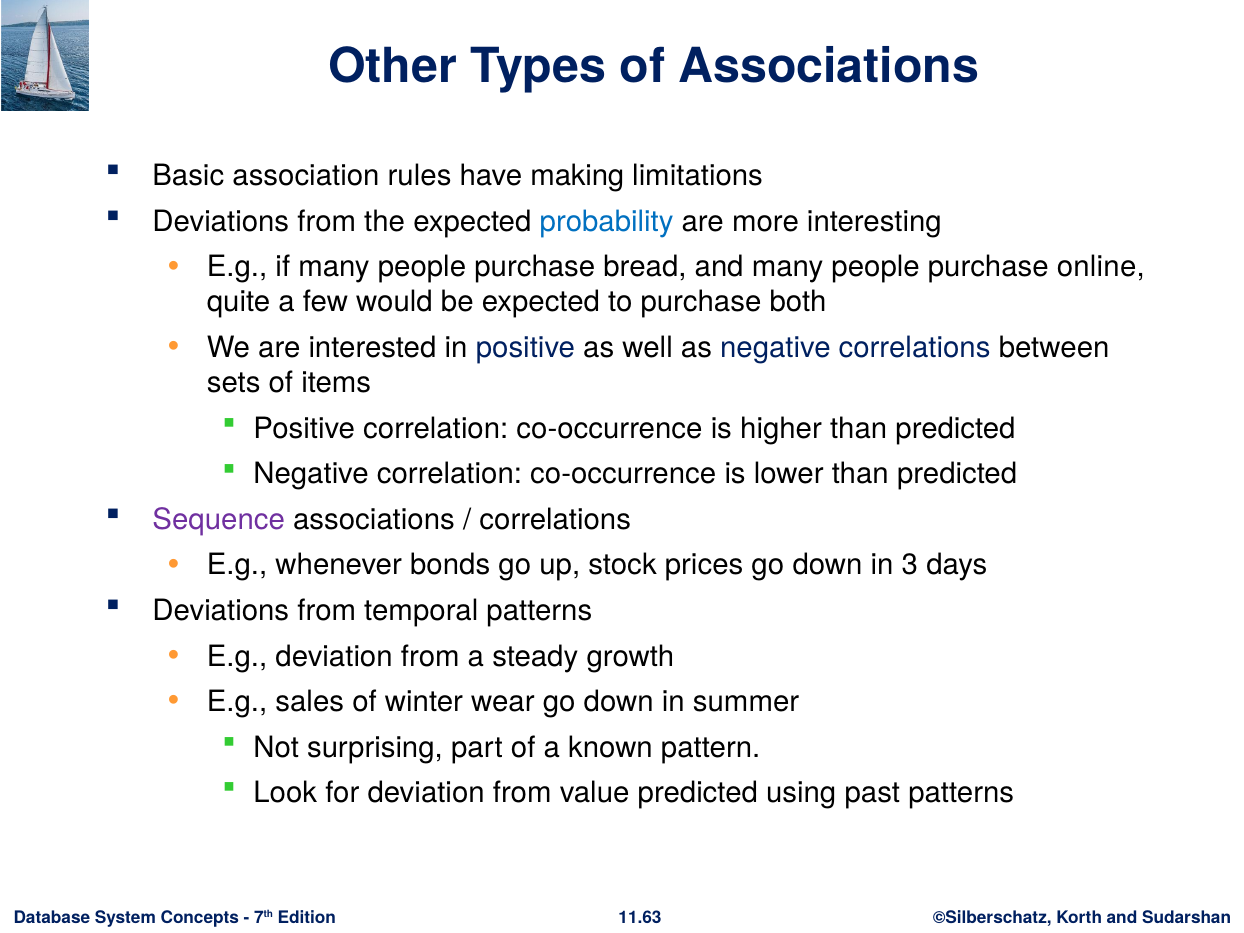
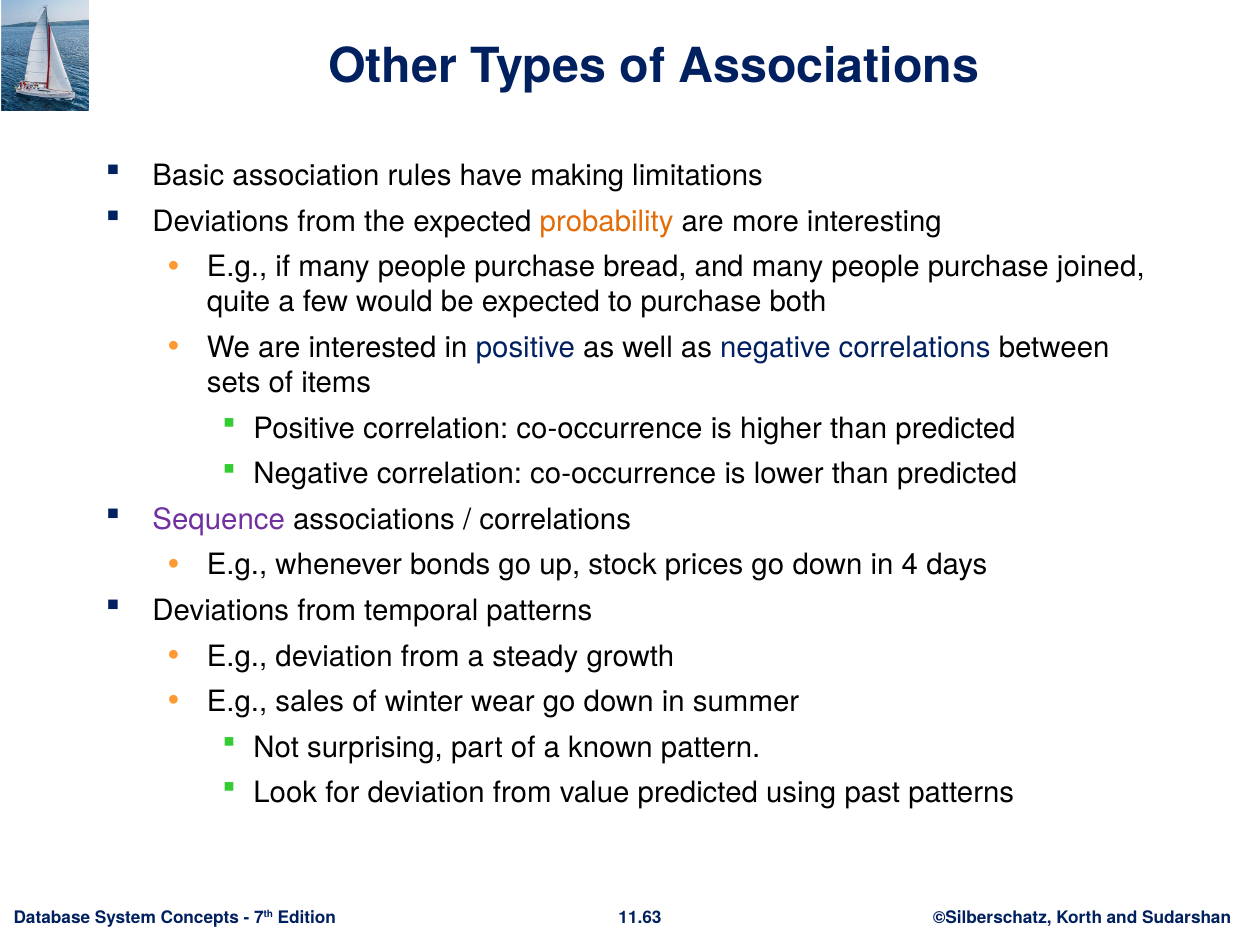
probability colour: blue -> orange (607, 221)
online: online -> joined (1101, 267)
3: 3 -> 4 (910, 565)
